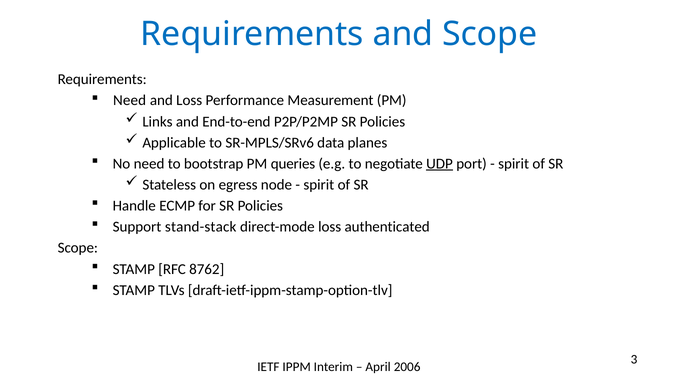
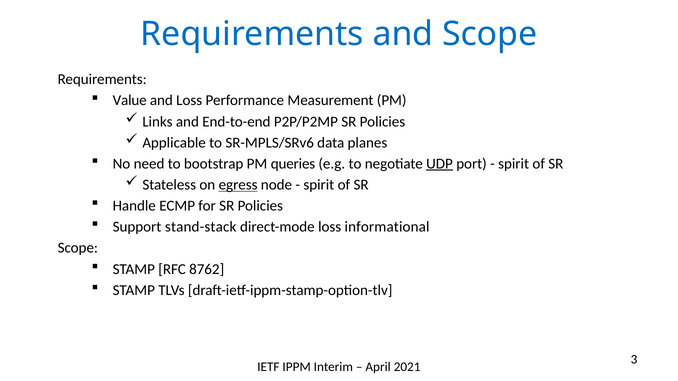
Need: Need -> Value (130, 101)
egress underline: none -> present (238, 185)
authenticated: authenticated -> informational (387, 227)
2006: 2006 -> 2021 (407, 367)
